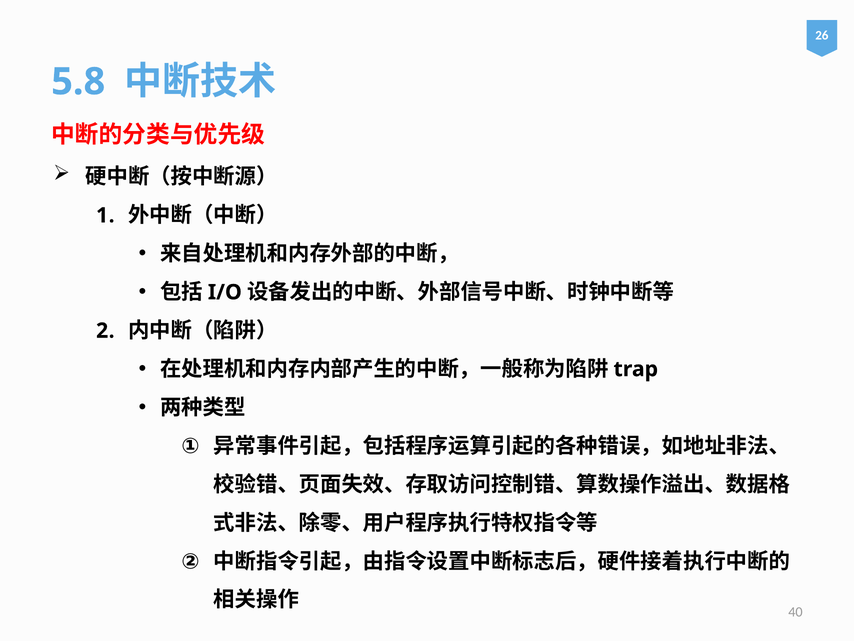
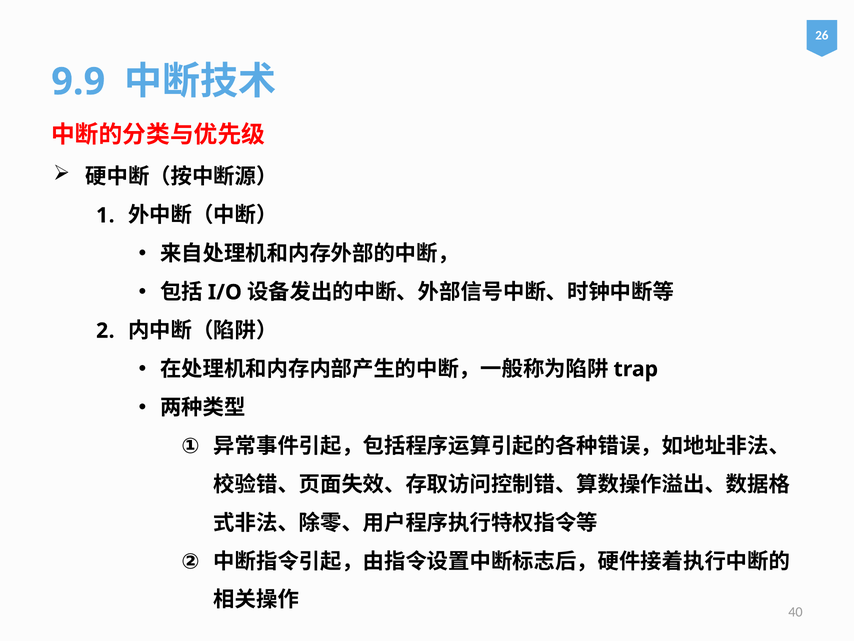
5.8: 5.8 -> 9.9 (78, 82)
